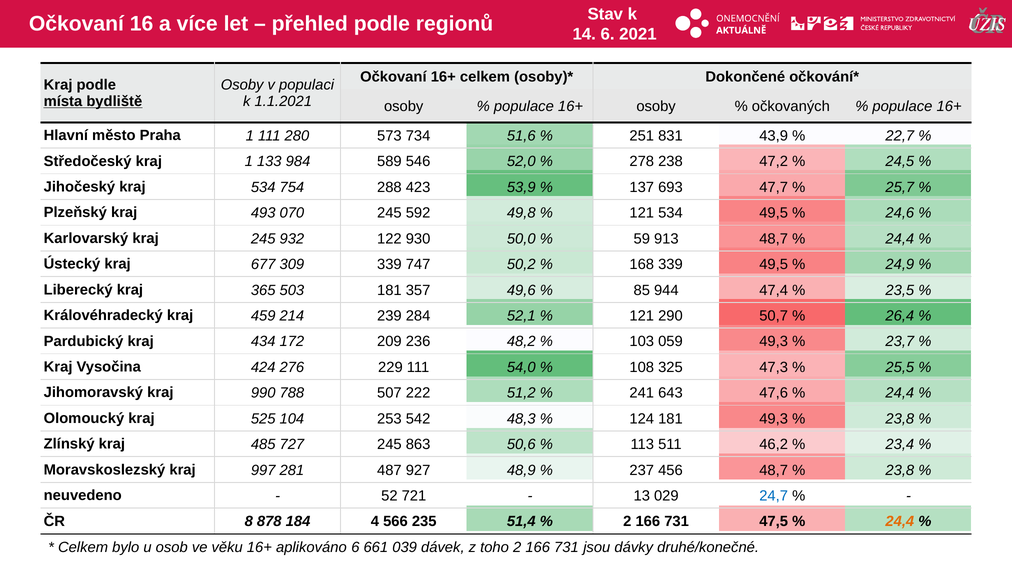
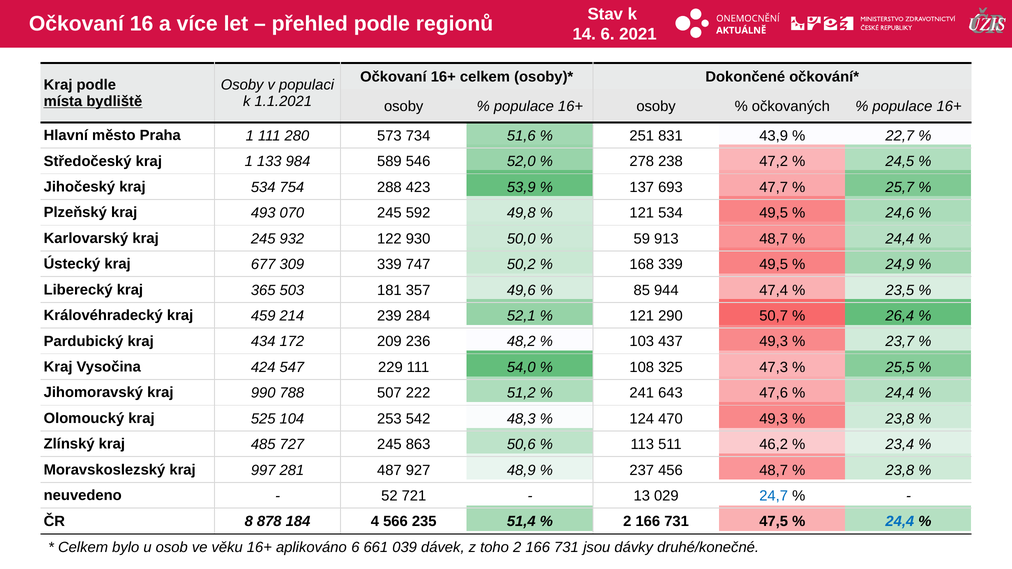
059: 059 -> 437 (670, 342)
276: 276 -> 547 (292, 367)
124 181: 181 -> 470 (670, 419)
24,4 colour: orange -> blue (900, 522)
